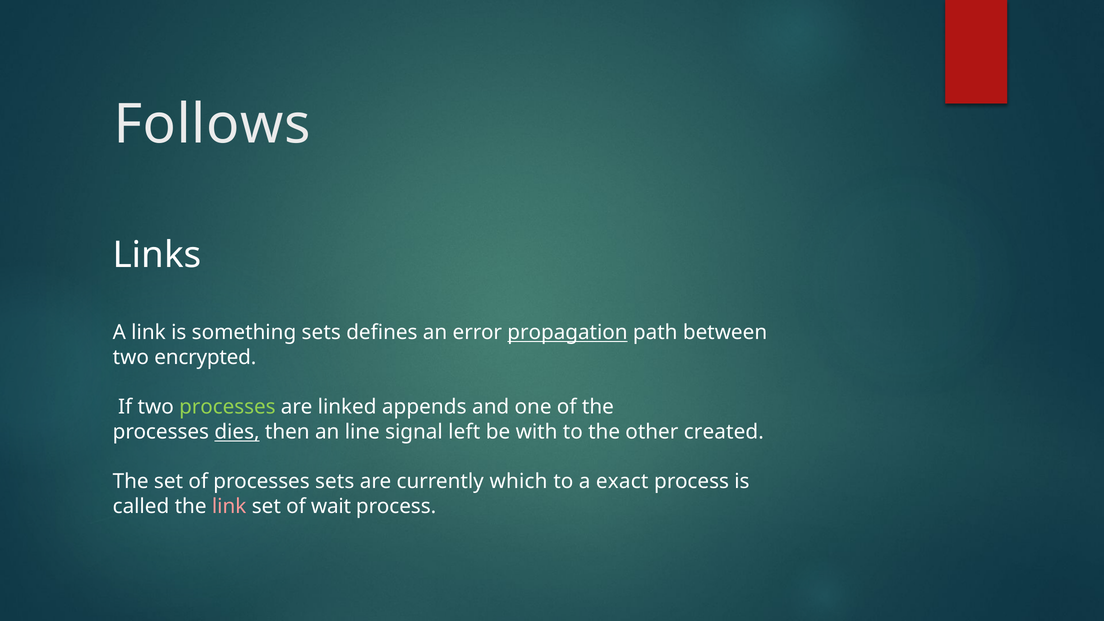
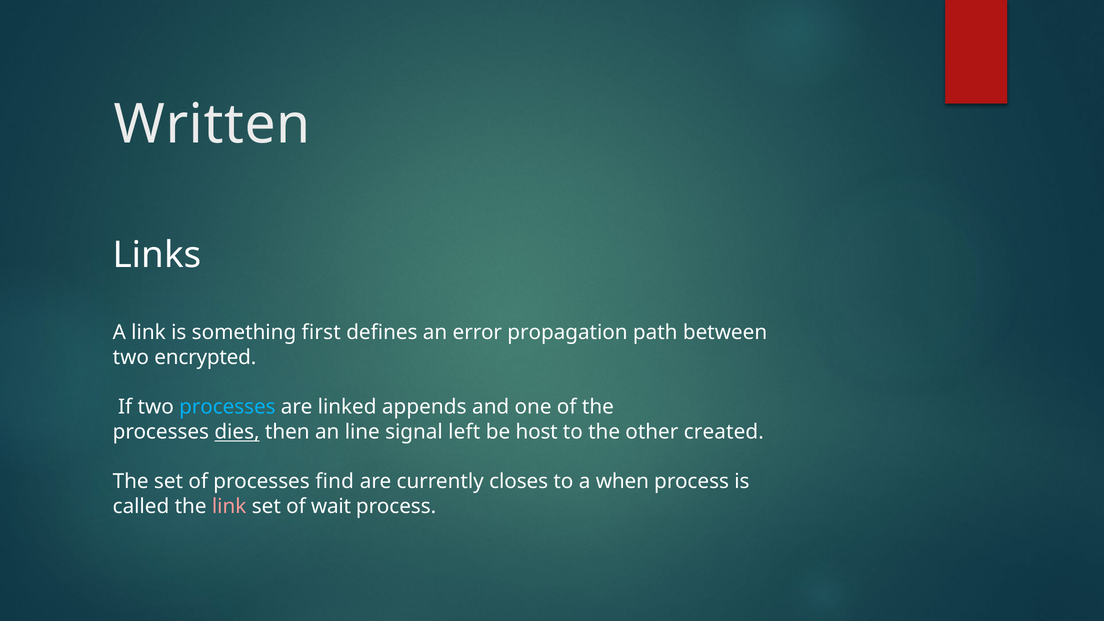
Follows: Follows -> Written (212, 124)
something sets: sets -> first (321, 333)
propagation underline: present -> none (568, 333)
processes colour: light green -> light blue (227, 407)
with: with -> host (537, 432)
processes sets: sets -> find (335, 482)
which: which -> closes (519, 482)
exact: exact -> when (622, 482)
